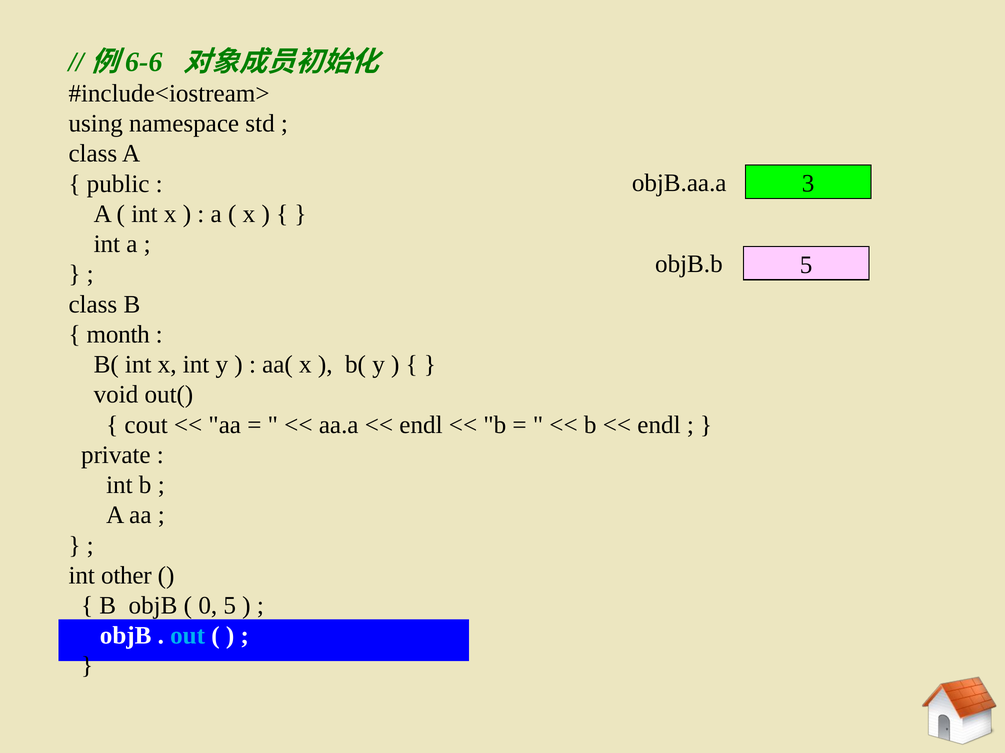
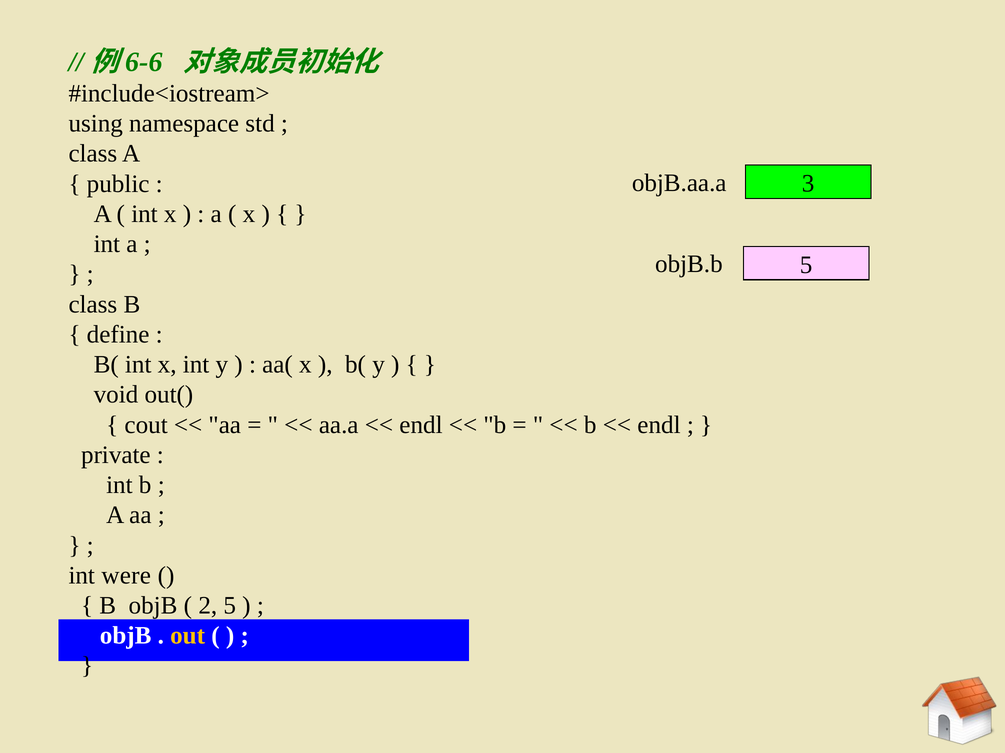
month: month -> define (118, 335)
other: other -> were (126, 576)
0: 0 -> 2 (208, 606)
out colour: light blue -> yellow (188, 636)
